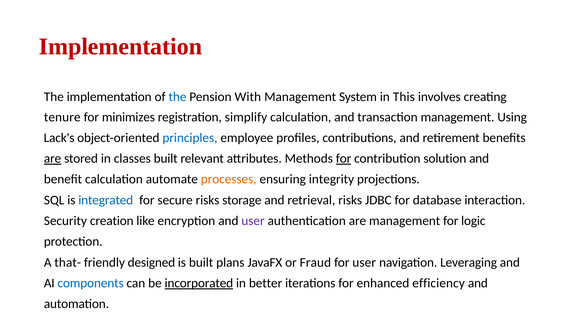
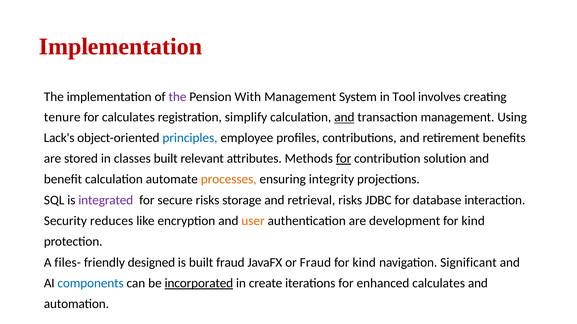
the colour: blue -> purple (177, 97)
This: This -> Tool (404, 97)
for minimizes: minimizes -> calculates (128, 118)
and underline: none -> present (344, 118)
are underline: present -> none (53, 159)
integrated colour: blue -> purple (106, 201)
creation: creation -> reduces (112, 221)
user colour: purple -> orange (253, 221)
are management: management -> development (405, 221)
logic: logic -> kind (473, 221)
that-: that- -> files- (68, 263)
built plans: plans -> fraud (230, 263)
user: user -> kind (364, 263)
Leveraging: Leveraging -> Significant (468, 263)
better: better -> create (266, 284)
enhanced efficiency: efficiency -> calculates (439, 284)
